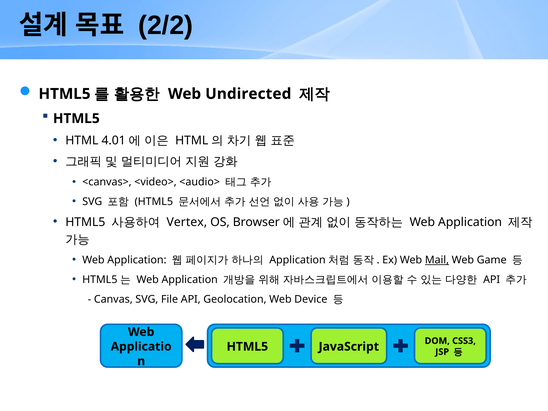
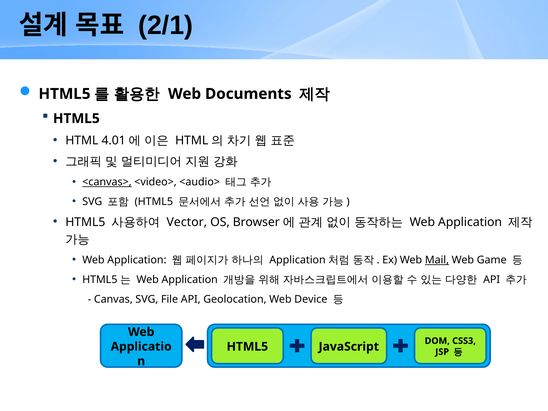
2/2: 2/2 -> 2/1 (166, 25)
Undirected: Undirected -> Documents (248, 94)
<canvas> underline: none -> present (107, 182)
Vertex: Vertex -> Vector (187, 222)
